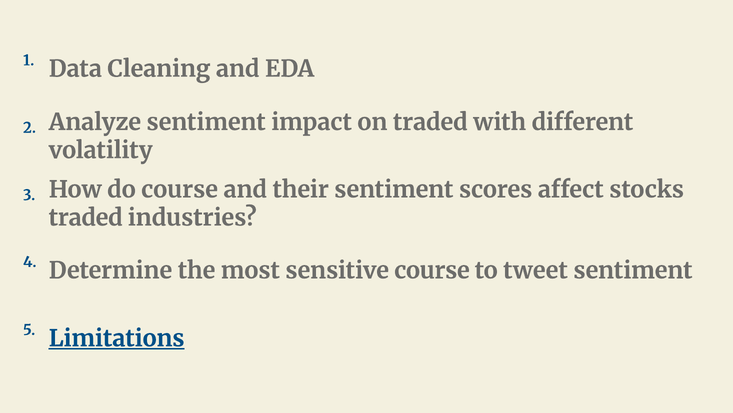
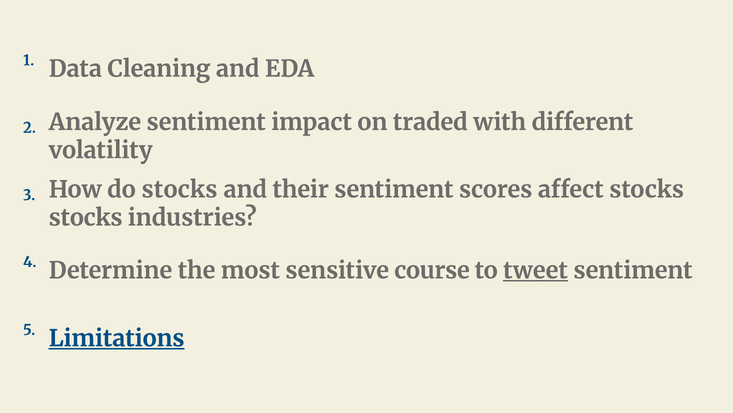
do course: course -> stocks (180, 189)
traded: traded -> stocks (86, 218)
tweet underline: none -> present (536, 270)
